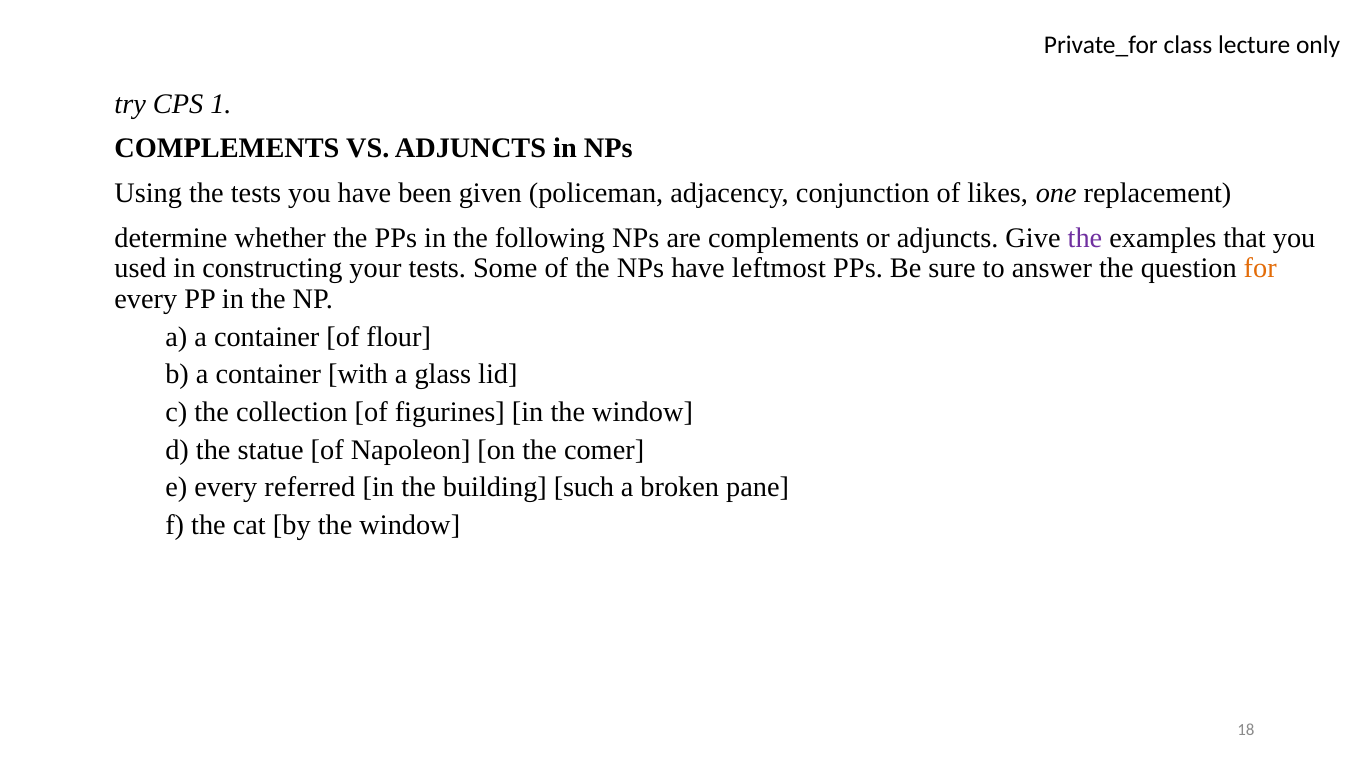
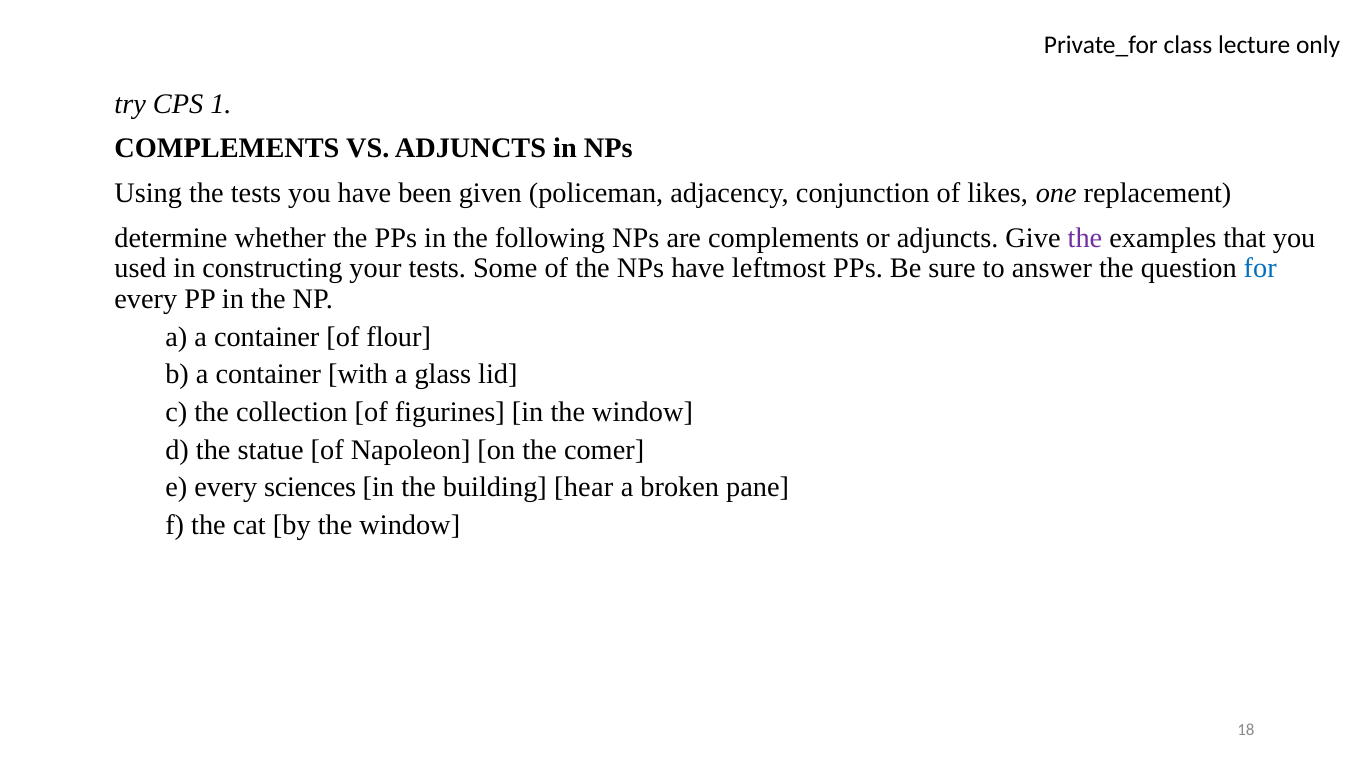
for colour: orange -> blue (1260, 268)
referred: referred -> sciences (310, 487)
such: such -> hear (584, 487)
